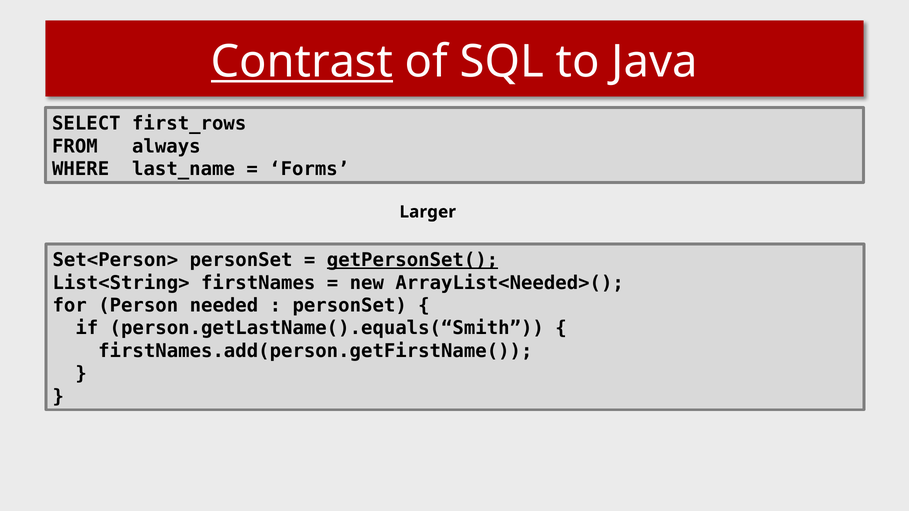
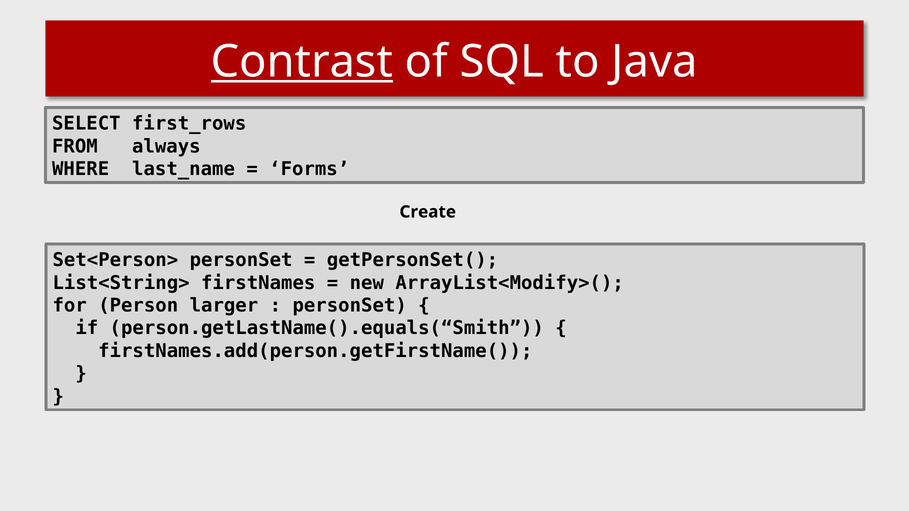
Larger: Larger -> Create (428, 212)
getPersonSet( underline: present -> none (412, 260)
ArrayList<Needed>(: ArrayList<Needed>( -> ArrayList<Modify>( (510, 283)
needed: needed -> larger (224, 306)
